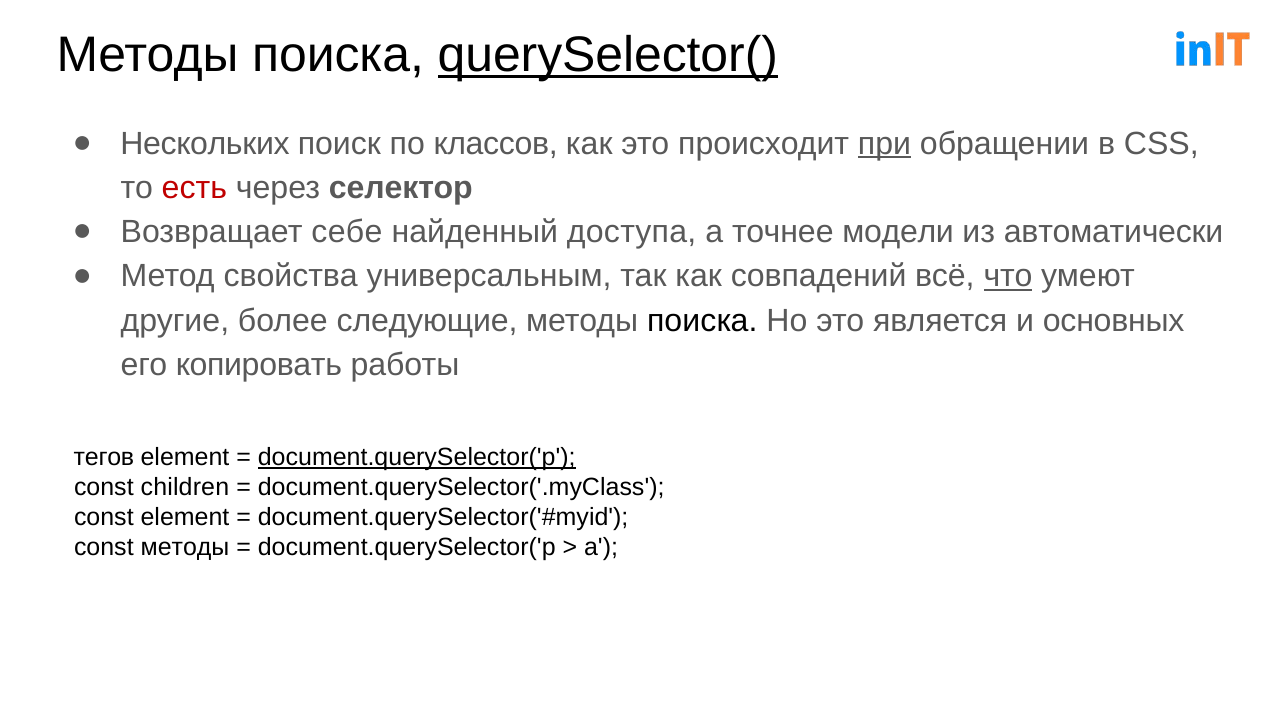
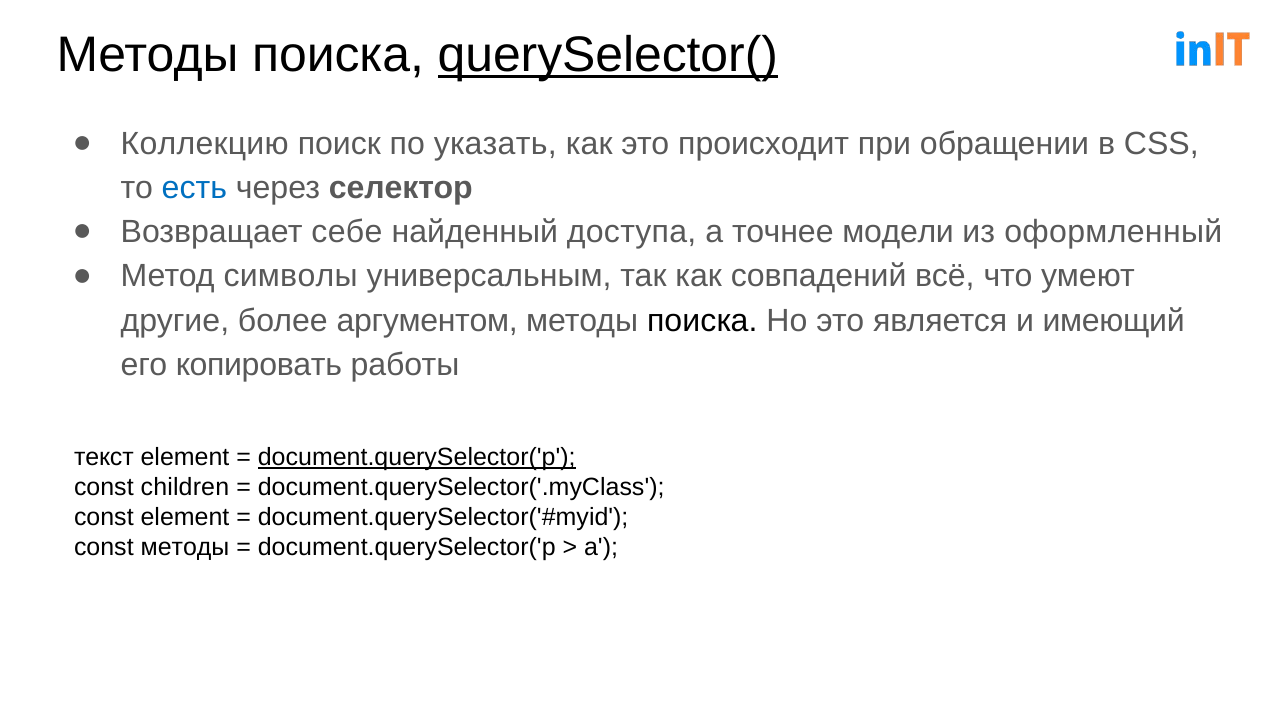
Нескольких: Нескольких -> Коллекцию (205, 144)
классов: классов -> указать (495, 144)
при underline: present -> none (884, 144)
есть colour: red -> blue (194, 188)
автоматически: автоматически -> оформленный (1113, 232)
свойства: свойства -> символы (291, 276)
что underline: present -> none (1008, 276)
следующие: следующие -> аргументом (427, 321)
основных: основных -> имеющий (1114, 321)
тегов: тегов -> текст (104, 457)
